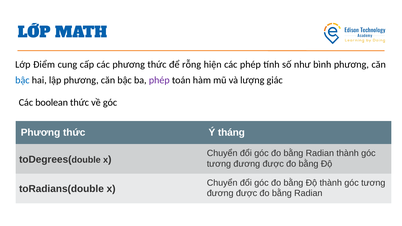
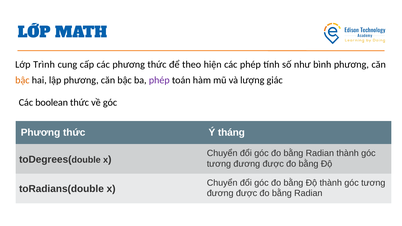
Điểm: Điểm -> Trình (44, 65)
rỗng: rỗng -> theo (192, 65)
bậc colour: blue -> orange (22, 80)
